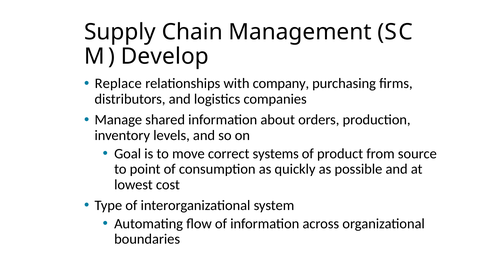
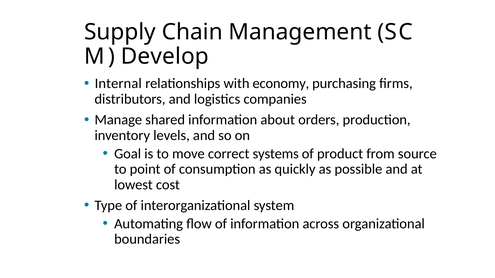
Replace: Replace -> Internal (118, 84)
company: company -> economy (281, 84)
